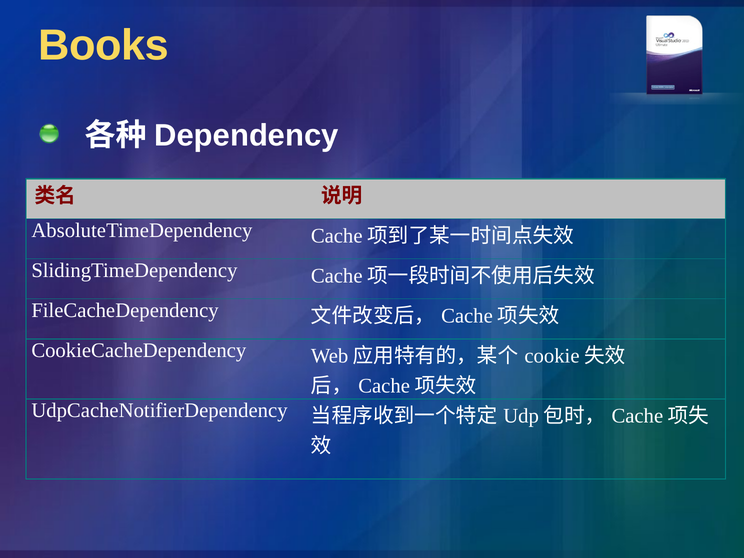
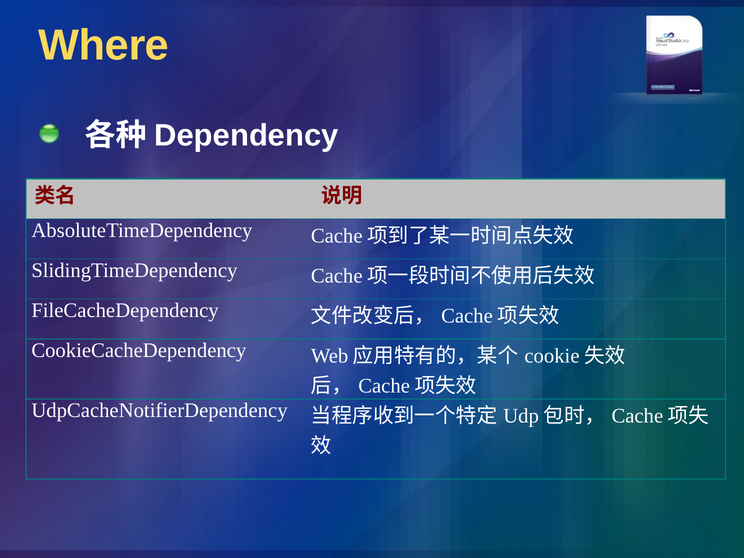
Books: Books -> Where (104, 45)
